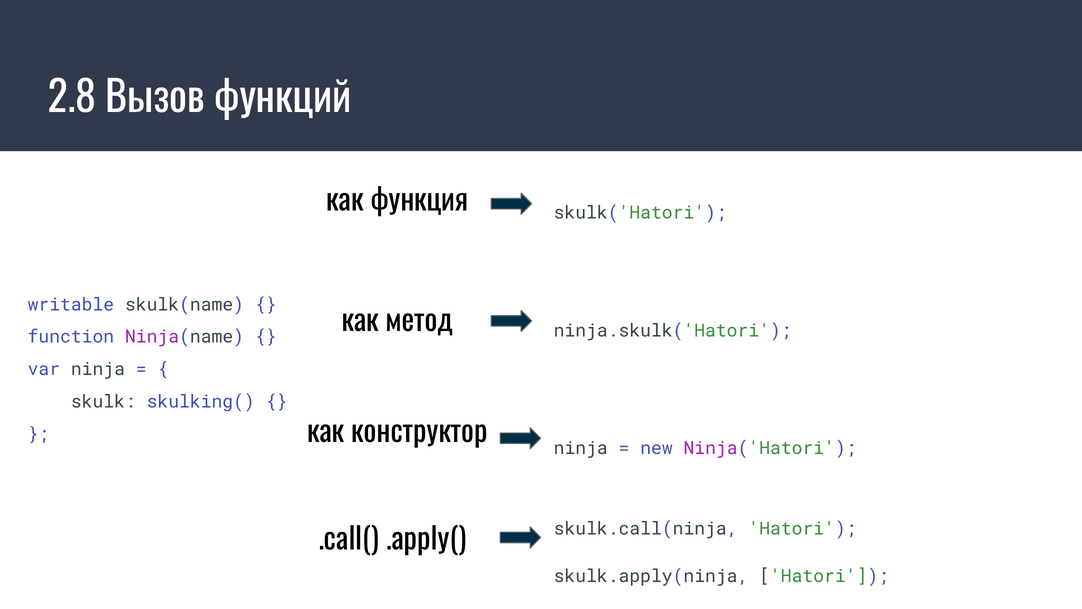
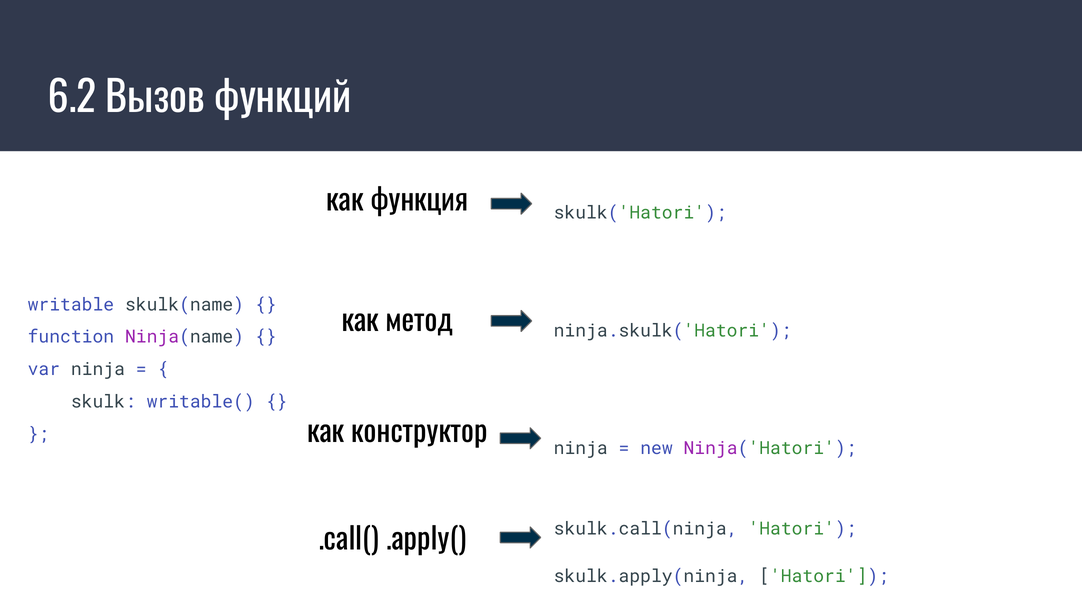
2.8: 2.8 -> 6.2 (72, 98)
skulking(: skulking( -> writable( (201, 402)
